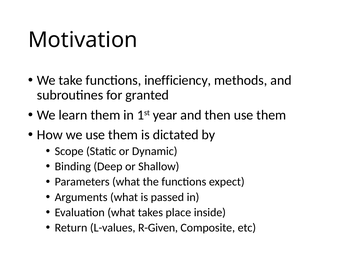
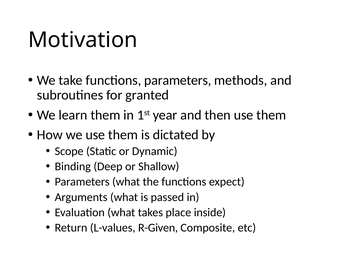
functions inefficiency: inefficiency -> parameters (178, 80)
